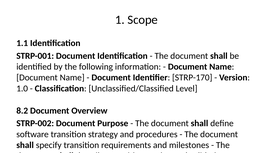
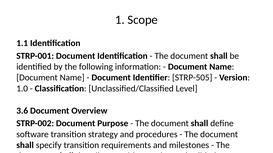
STRP-170: STRP-170 -> STRP-505 (192, 78)
8.2: 8.2 -> 3.6 (22, 111)
